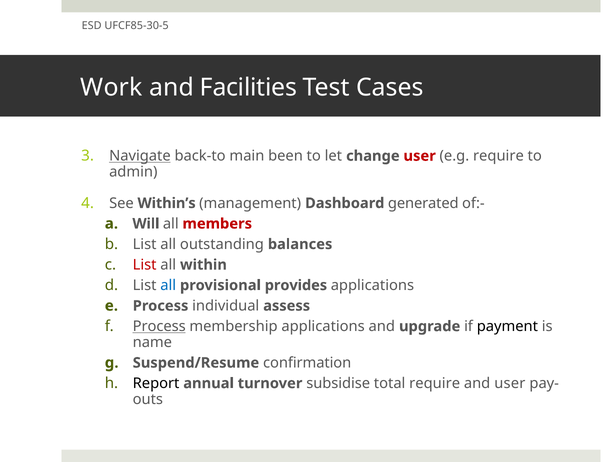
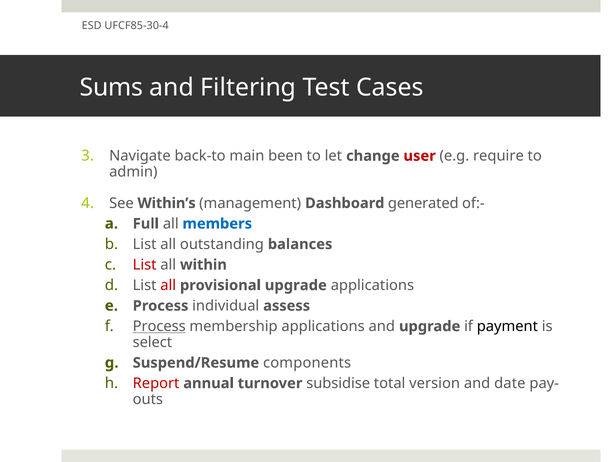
UFCF85-30-5: UFCF85-30-5 -> UFCF85-30-4 (137, 26)
Work: Work -> Sums (112, 87)
Facilities: Facilities -> Filtering (248, 87)
Navigate underline: present -> none (140, 156)
Will: Will -> Full (146, 224)
members colour: red -> blue (217, 224)
all colour: blue -> red (168, 285)
provisional provides: provides -> upgrade (296, 285)
name: name -> select (152, 342)
confirmation: confirmation -> components (307, 363)
Report colour: black -> red (156, 383)
total require: require -> version (435, 383)
and user: user -> date (510, 383)
